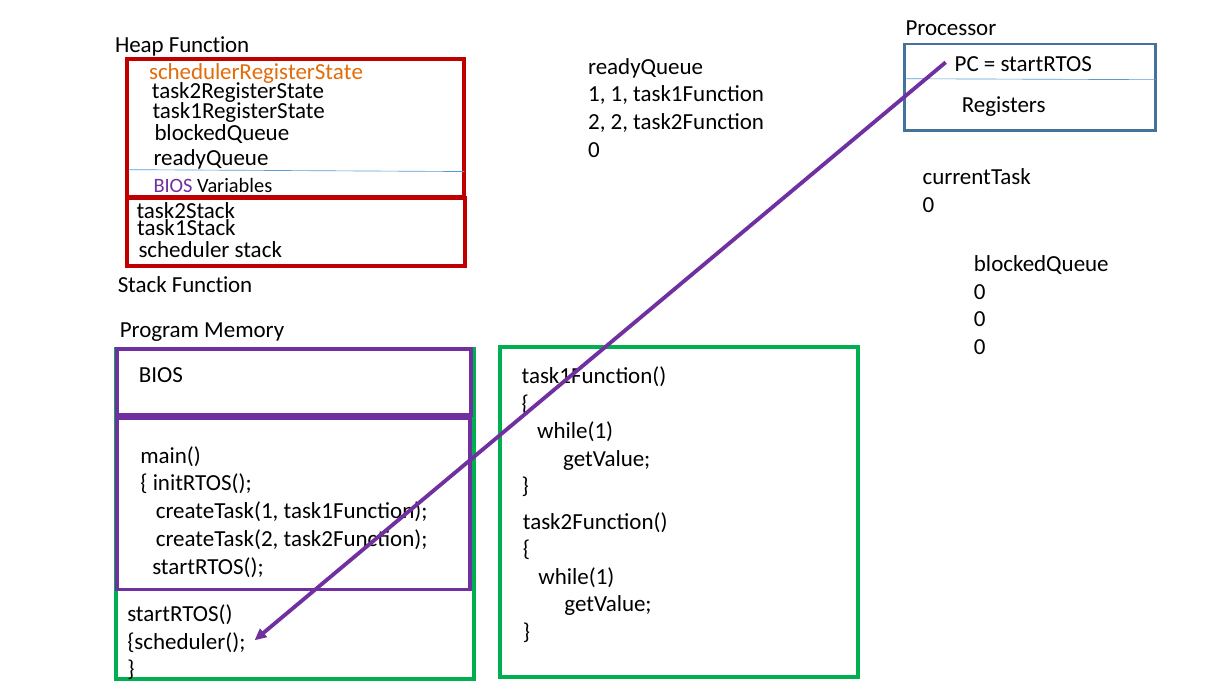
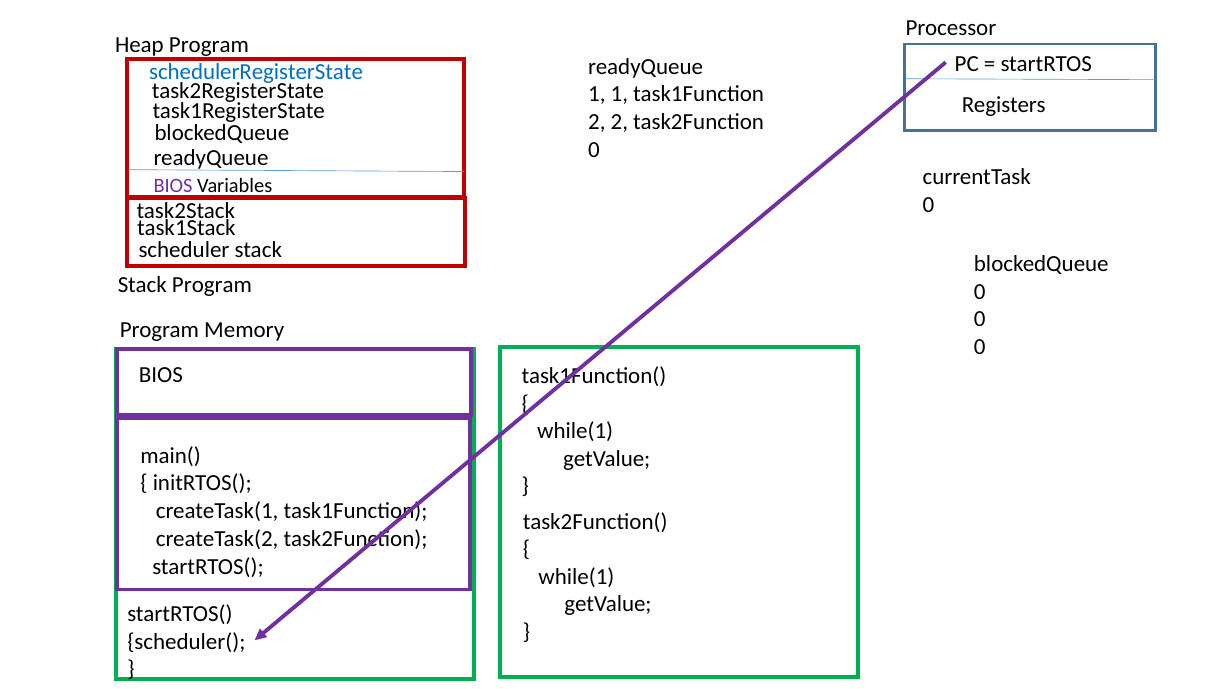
Heap Function: Function -> Program (209, 45)
schedulerRegisterState colour: orange -> blue (256, 72)
Stack Function: Function -> Program (212, 285)
